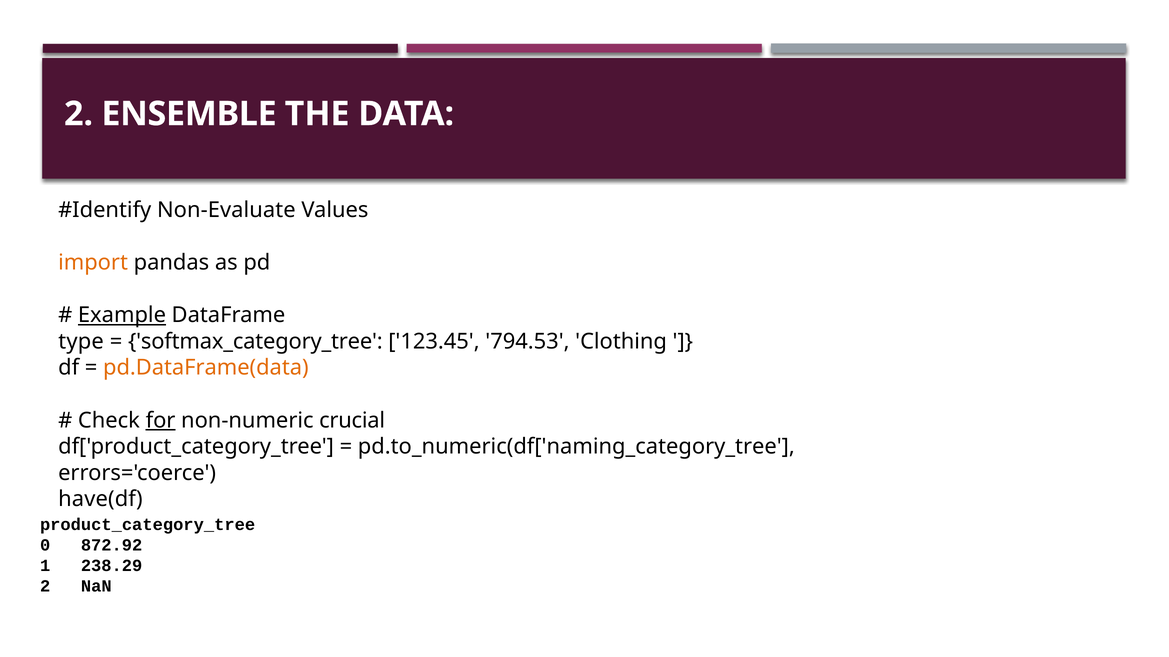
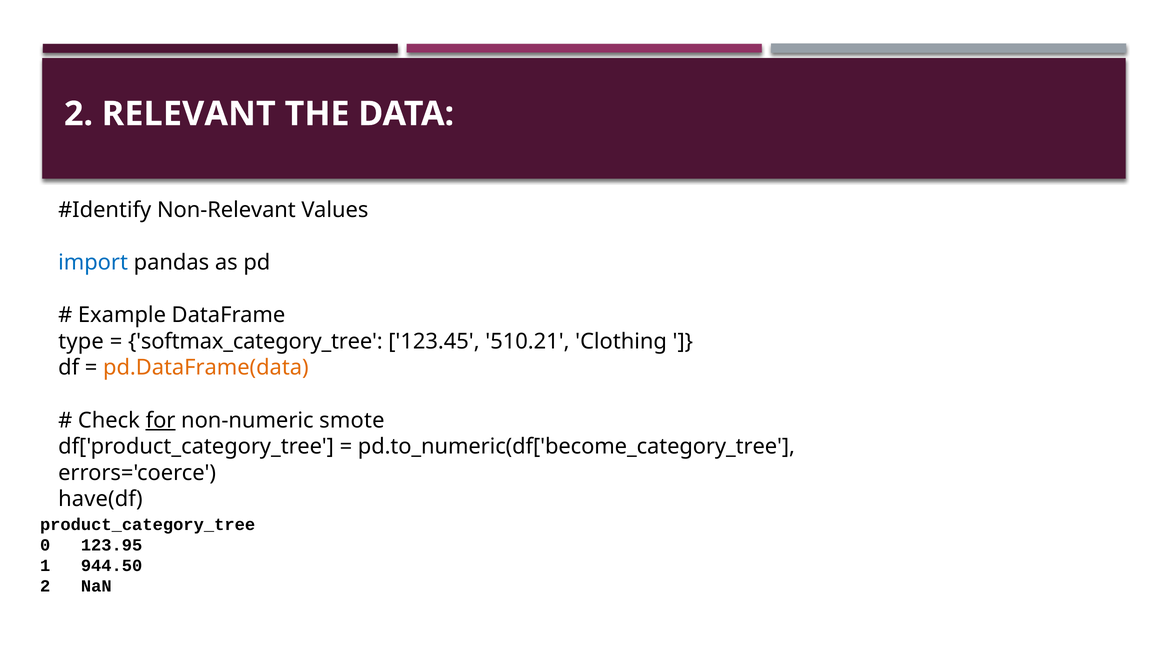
ENSEMBLE: ENSEMBLE -> RELEVANT (189, 114)
Non-Evaluate: Non-Evaluate -> Non-Relevant (226, 210)
import colour: orange -> blue (93, 263)
Example underline: present -> none (122, 315)
794.53: 794.53 -> 510.21 (527, 342)
crucial: crucial -> smote (352, 421)
pd.to_numeric(df['naming_category_tree: pd.to_numeric(df['naming_category_tree -> pd.to_numeric(df['become_category_tree (576, 447)
872.92: 872.92 -> 123.95 (112, 546)
238.29: 238.29 -> 944.50 (112, 566)
